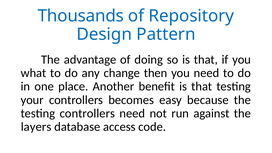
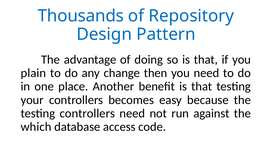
what: what -> plain (33, 73)
layers: layers -> which (36, 127)
